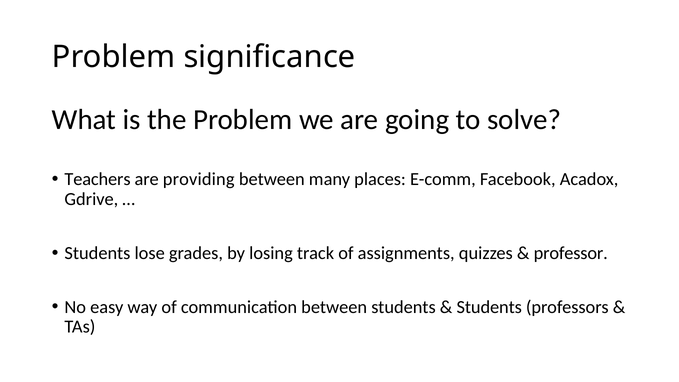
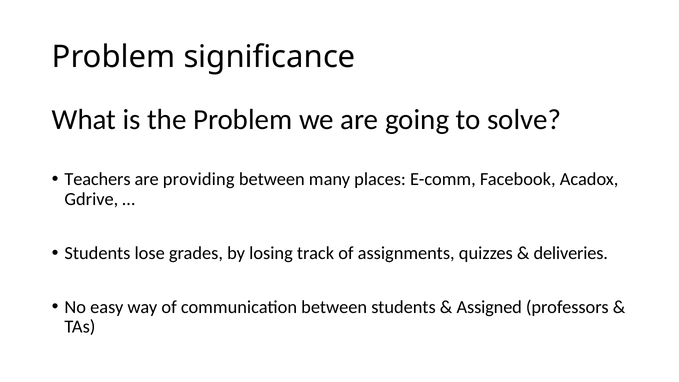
professor: professor -> deliveries (571, 253)
Students: Students -> Assigned (489, 307)
